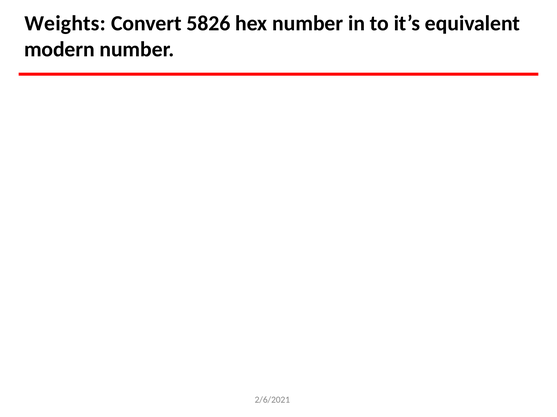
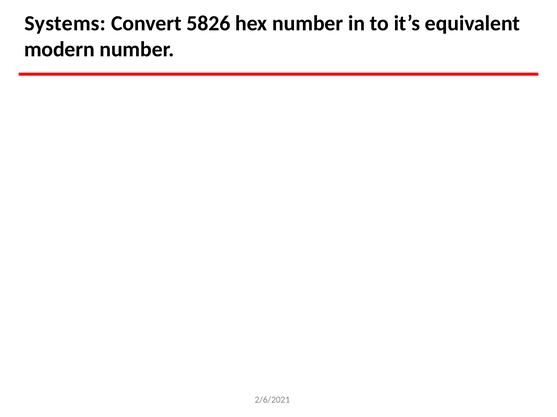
Weights: Weights -> Systems (65, 23)
